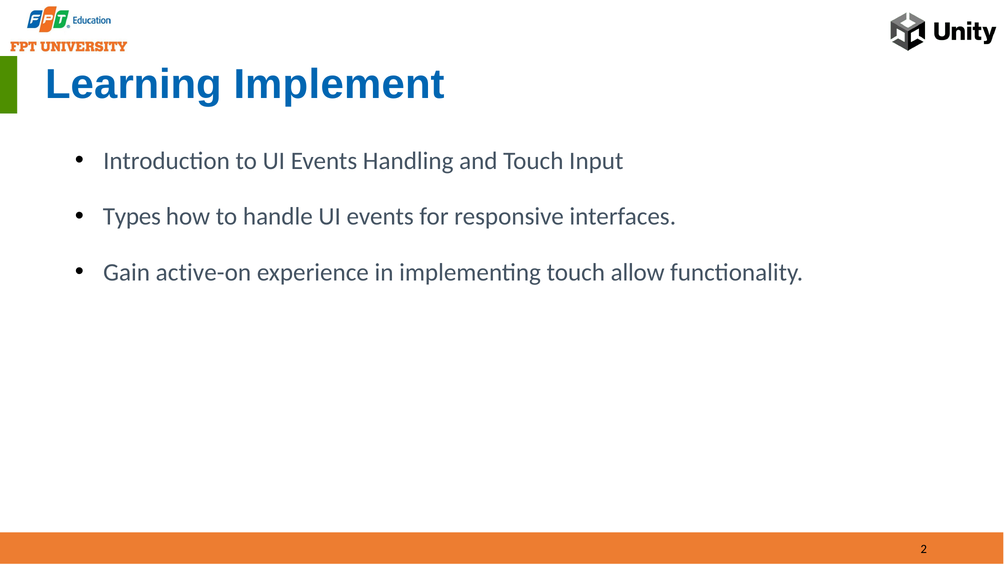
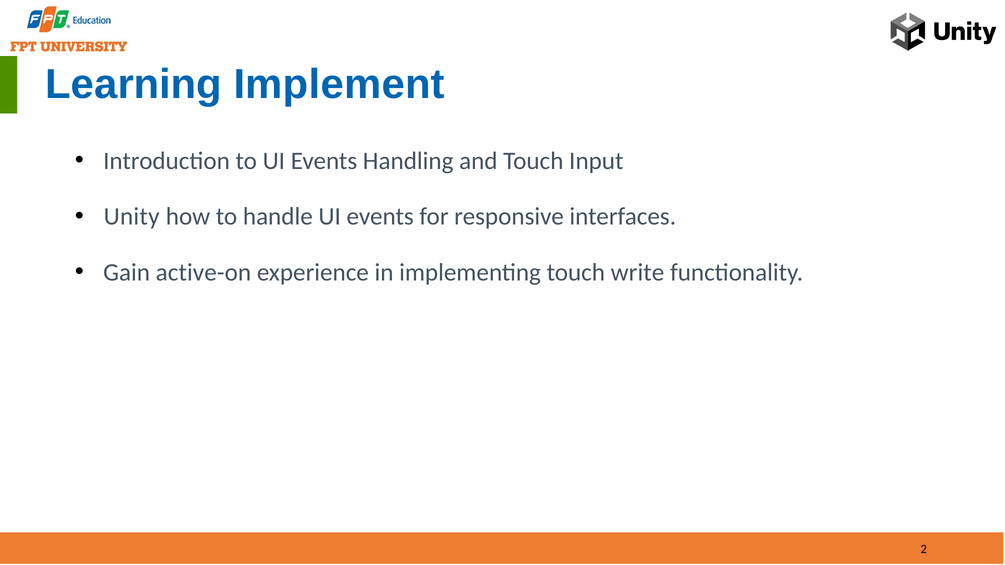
Types: Types -> Unity (132, 217)
allow: allow -> write (638, 273)
